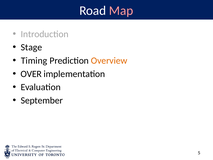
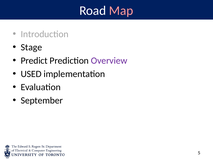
Timing: Timing -> Predict (34, 61)
Overview colour: orange -> purple (109, 61)
OVER: OVER -> USED (31, 74)
